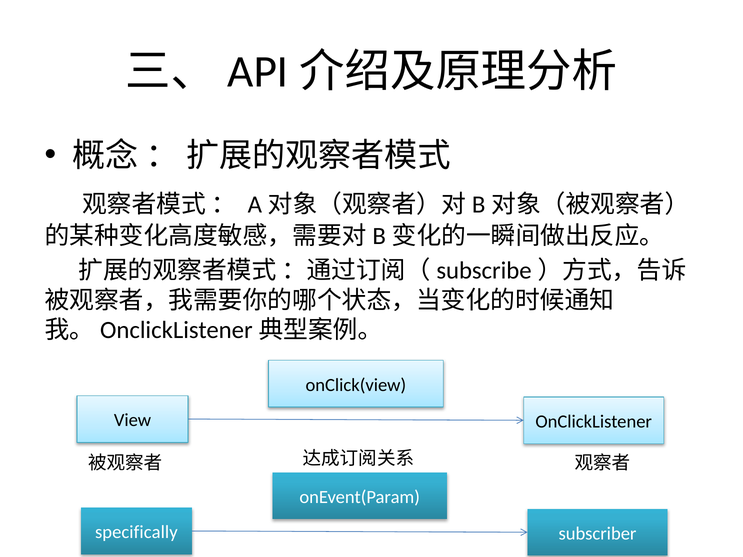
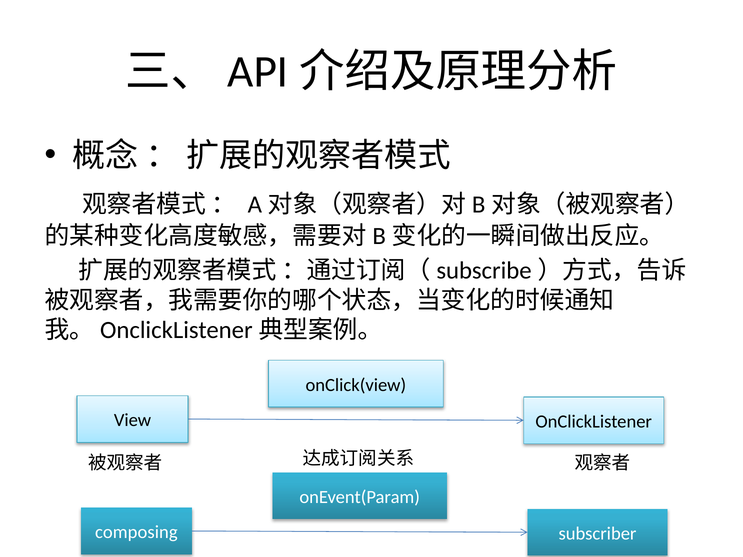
specifically: specifically -> composing (136, 533)
